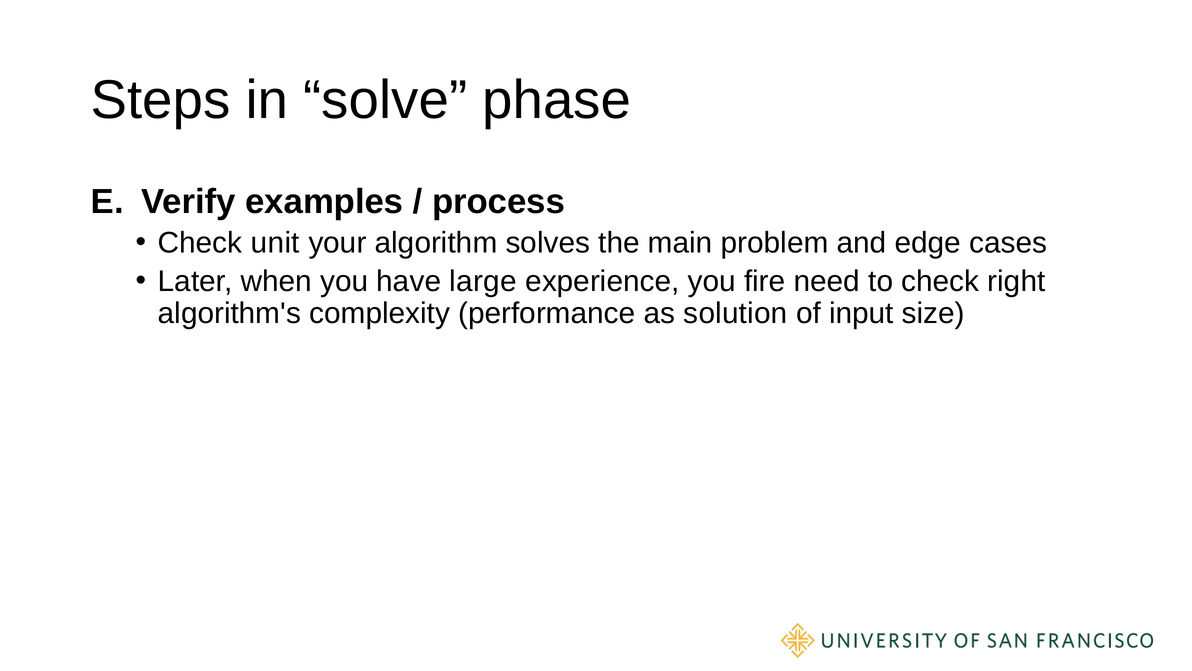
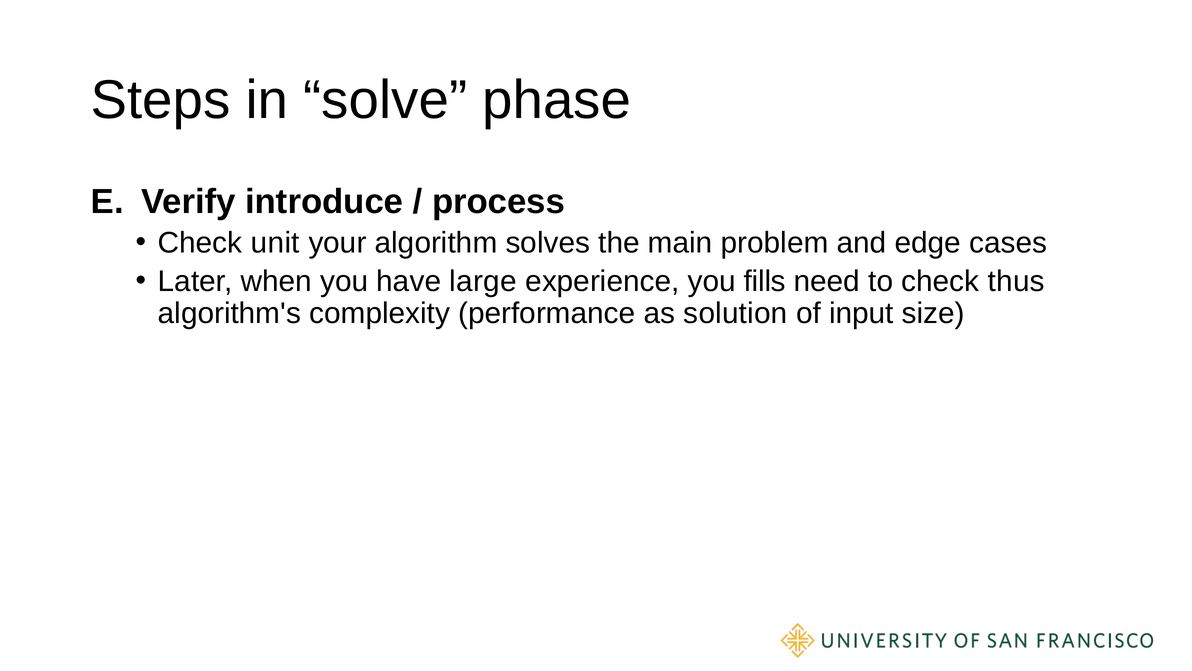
examples: examples -> introduce (324, 202)
fire: fire -> fills (765, 281)
right: right -> thus (1016, 281)
